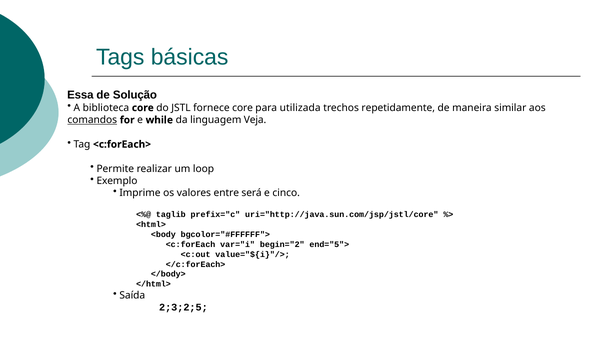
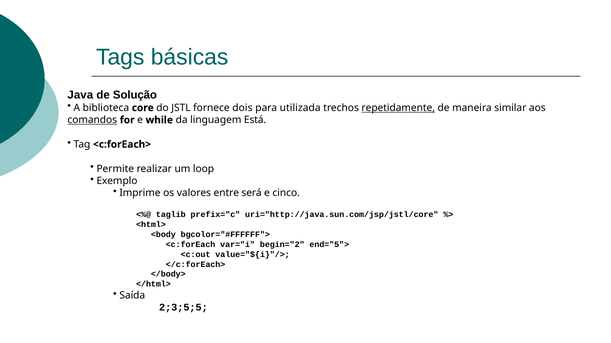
Essa: Essa -> Java (80, 95)
fornece core: core -> dois (242, 108)
repetidamente underline: none -> present (398, 108)
Veja: Veja -> Está (255, 120)
2;3;2;5: 2;3;2;5 -> 2;3;5;5 (183, 308)
